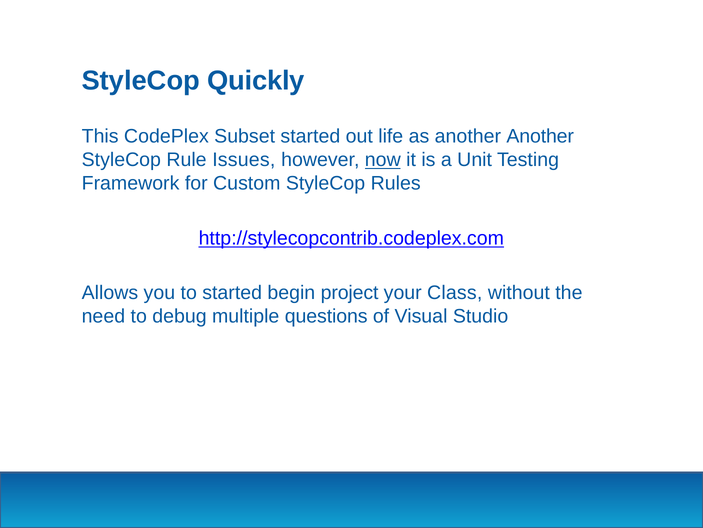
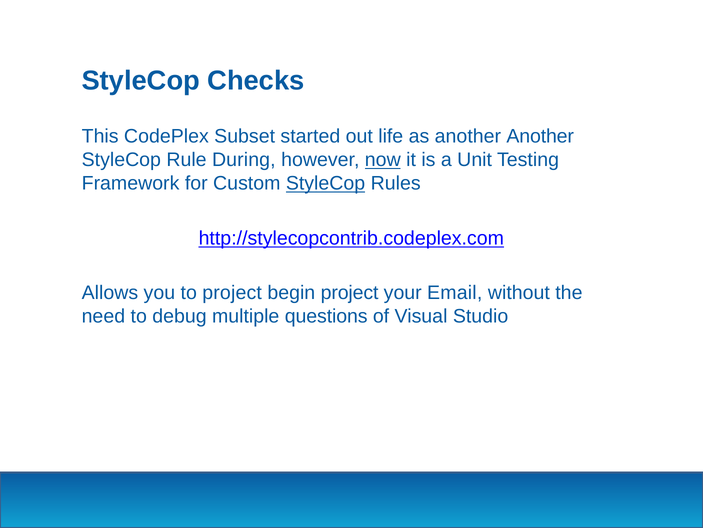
Quickly: Quickly -> Checks (256, 81)
Issues: Issues -> During (244, 160)
StyleCop underline: none -> present (326, 183)
to started: started -> project (232, 293)
Class: Class -> Email (455, 293)
